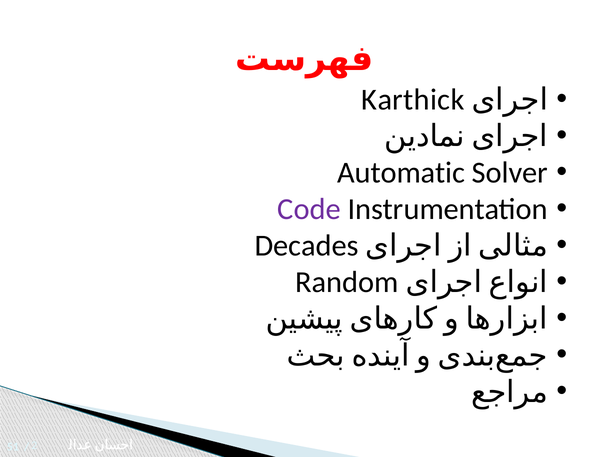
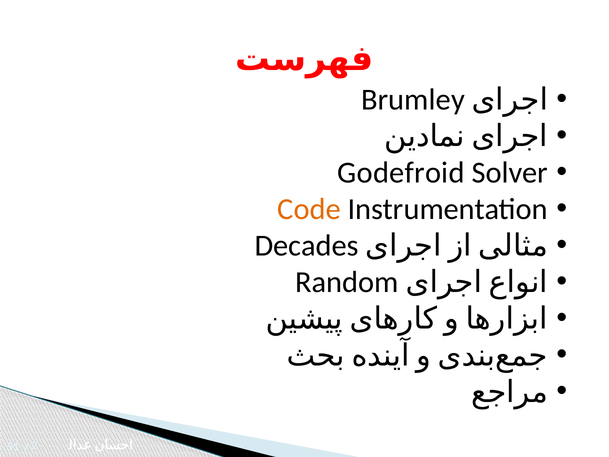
Karthick: Karthick -> Brumley (413, 99)
Automatic: Automatic -> Godefroid (401, 173)
Code colour: purple -> orange (309, 209)
